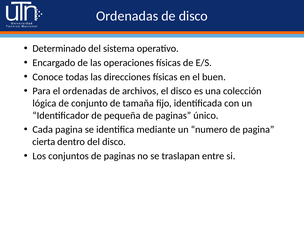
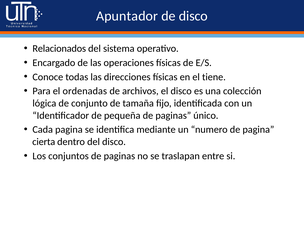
Ordenadas: Ordenadas -> Apuntador (127, 16)
Determinado: Determinado -> Relacionados (59, 49)
buen: buen -> tiene (214, 77)
